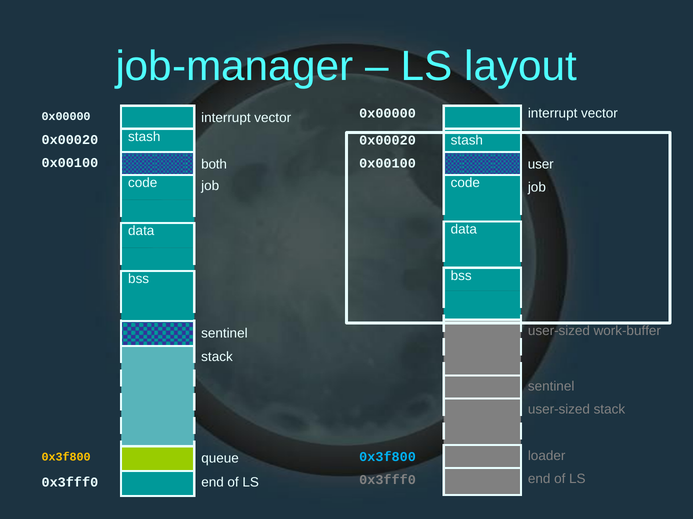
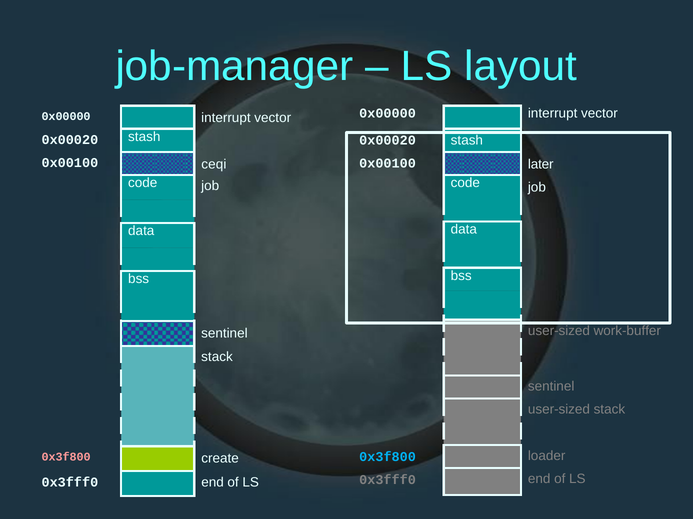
both: both -> ceqi (214, 164)
user: user -> later (541, 164)
queue: queue -> create (220, 459)
0x3f800 colour: yellow -> pink (66, 458)
